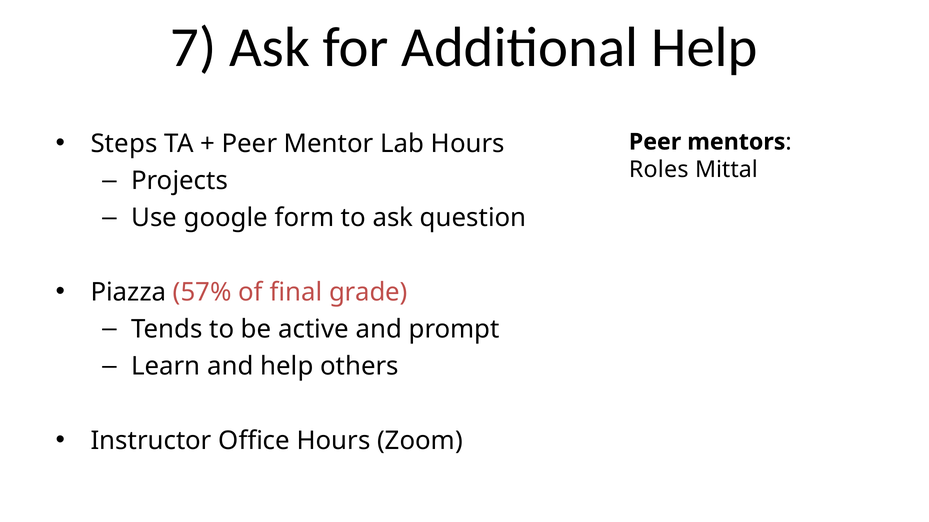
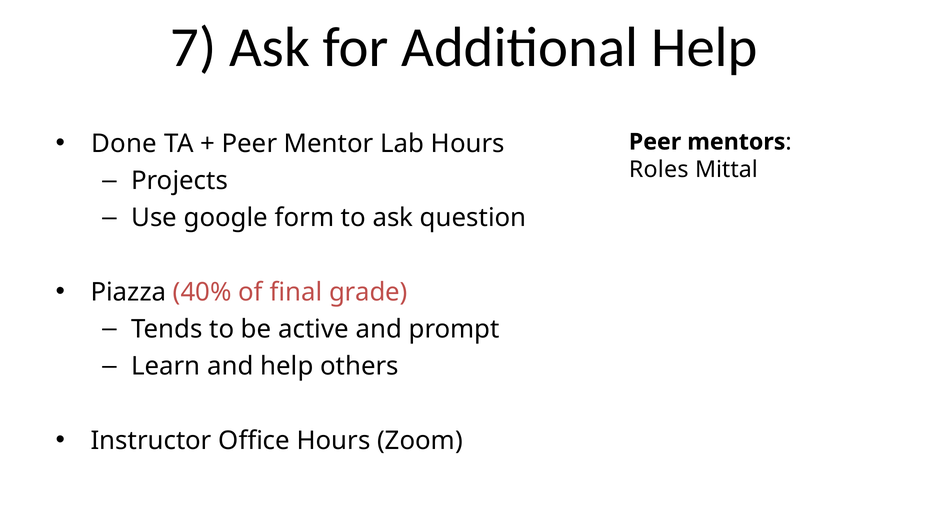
Steps: Steps -> Done (124, 144)
57%: 57% -> 40% (202, 293)
